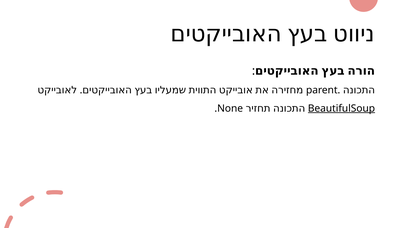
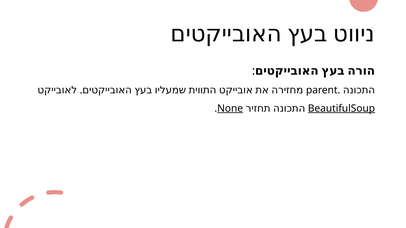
None underline: none -> present (230, 109)
